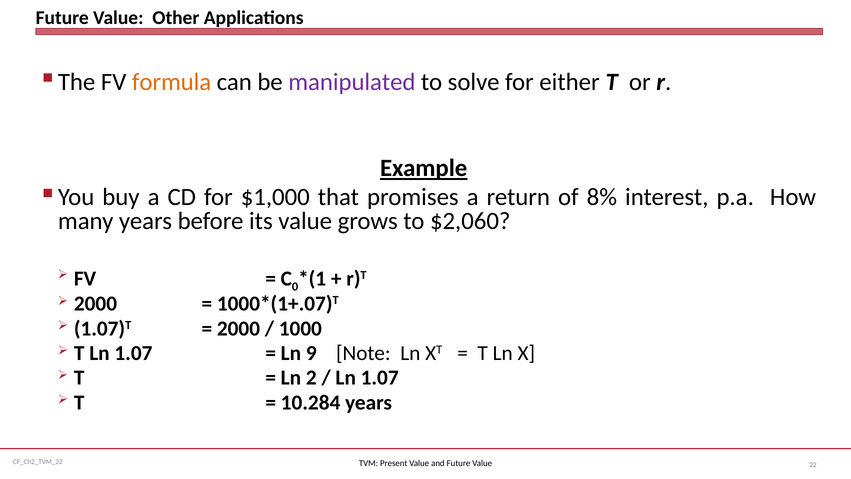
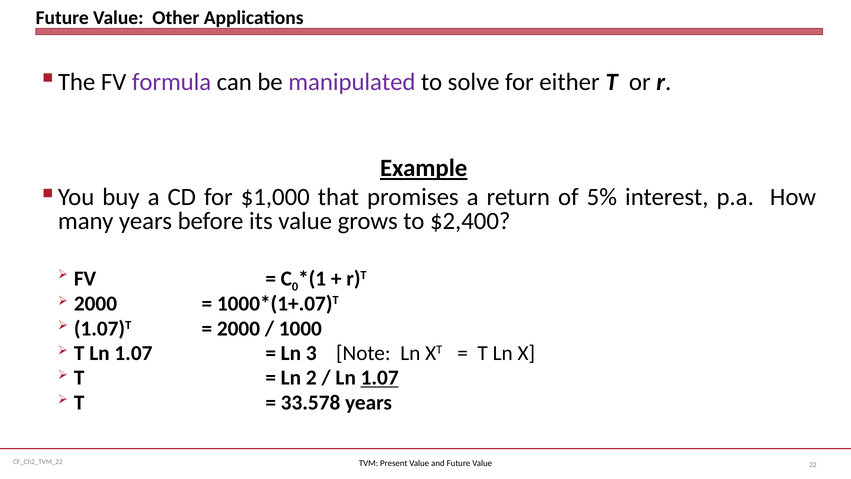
formula colour: orange -> purple (172, 82)
8%: 8% -> 5% (602, 197)
$2,060: $2,060 -> $2,400 (470, 221)
9: 9 -> 3 (311, 353)
1.07 underline: none -> present (380, 378)
10.284: 10.284 -> 33.578 (311, 402)
